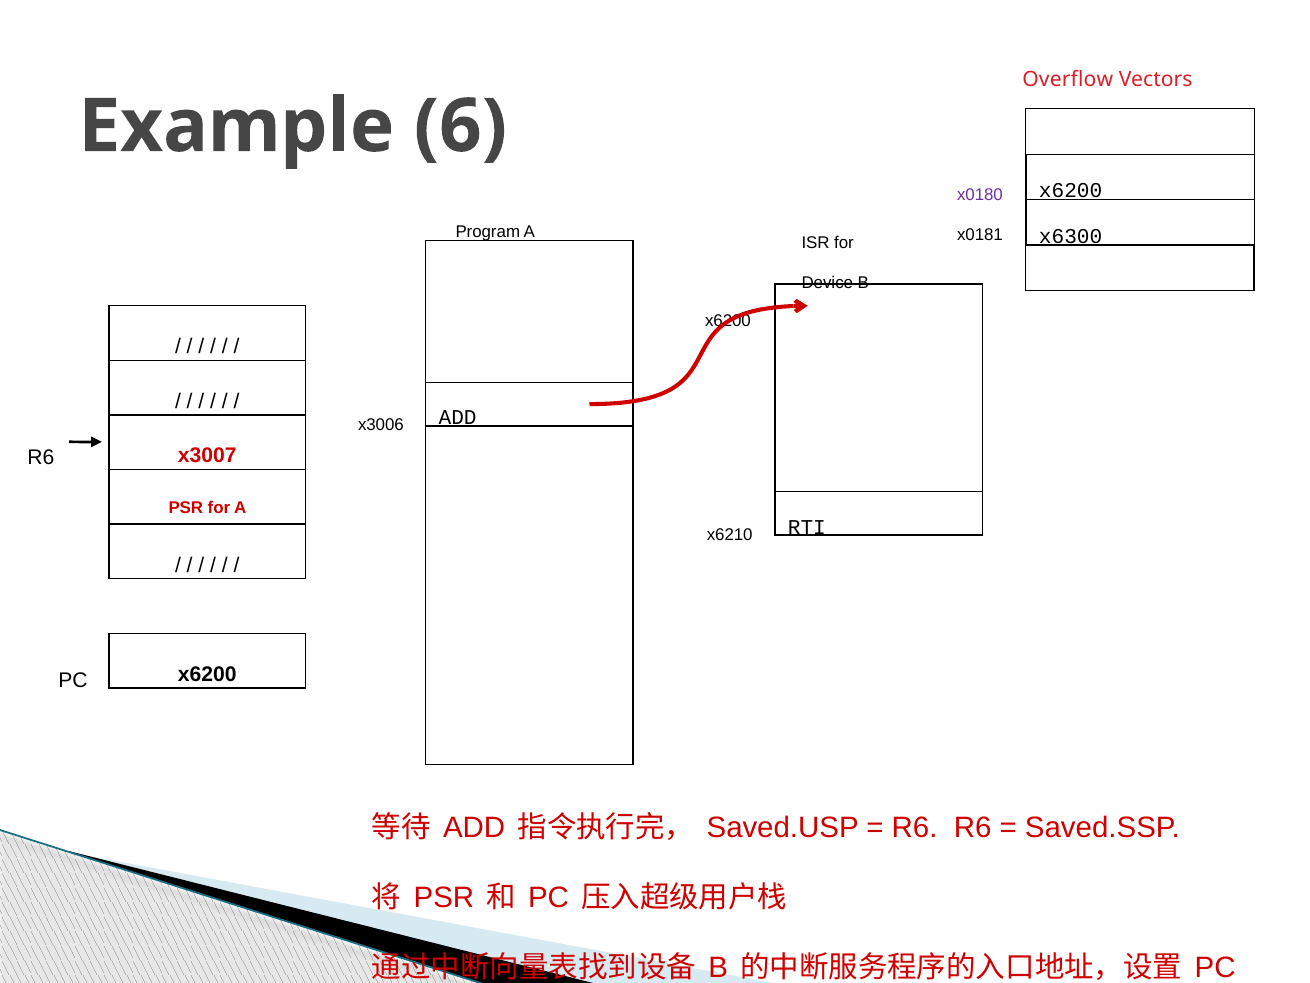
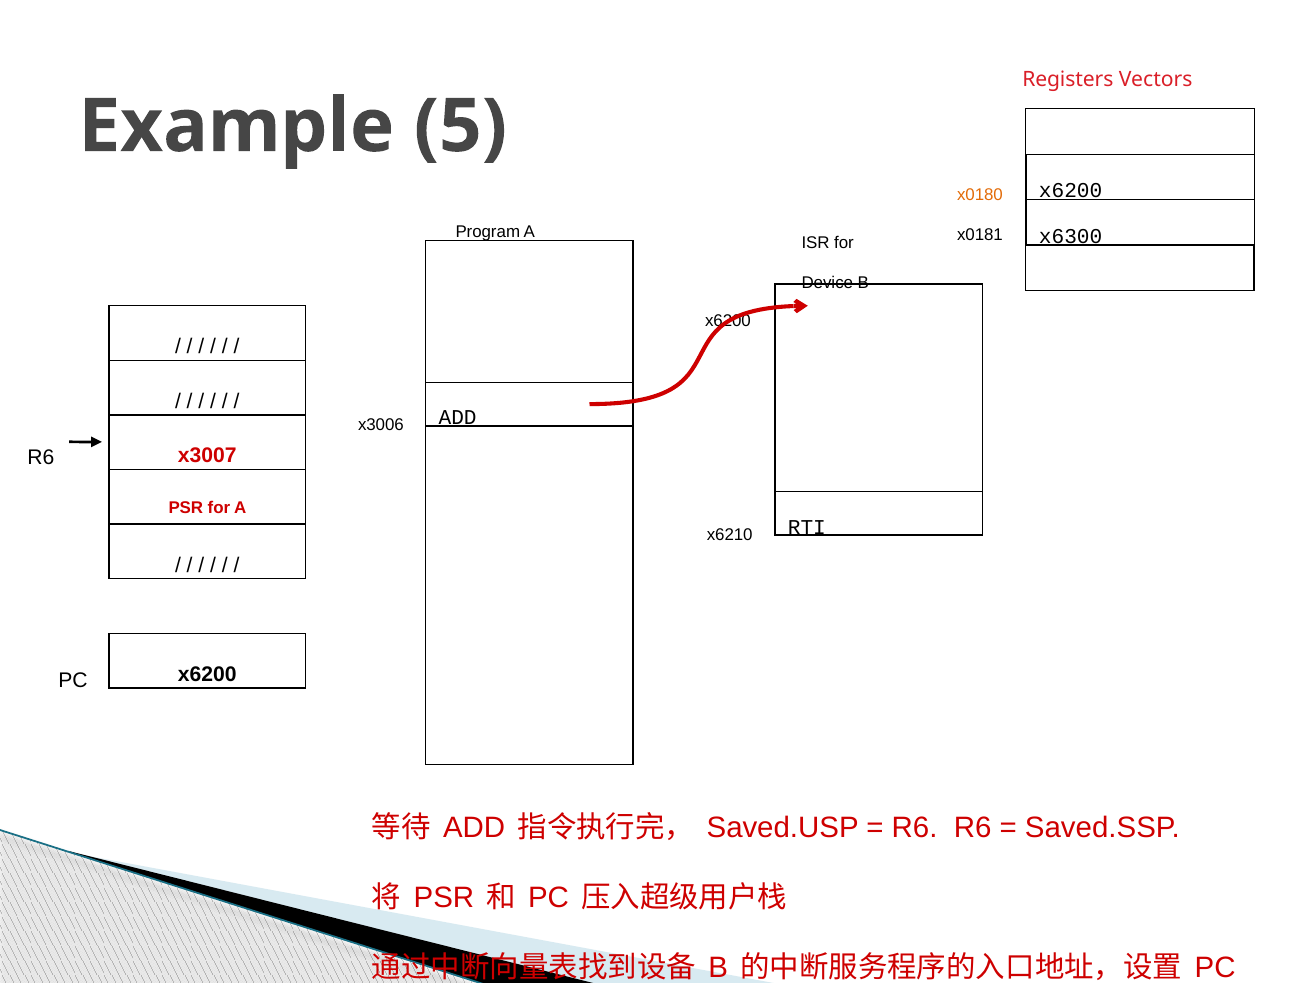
Overflow: Overflow -> Registers (1068, 79)
6: 6 -> 5 (460, 126)
x0180 colour: purple -> orange (980, 194)
